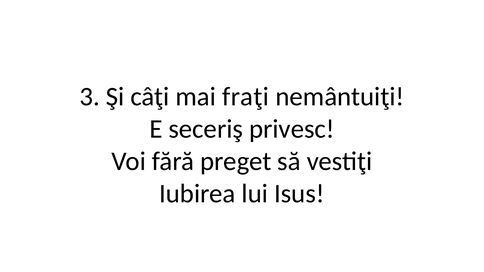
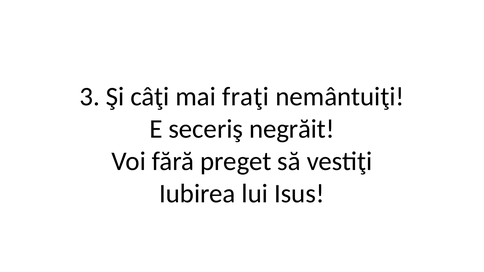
privesc: privesc -> negrăit (292, 129)
